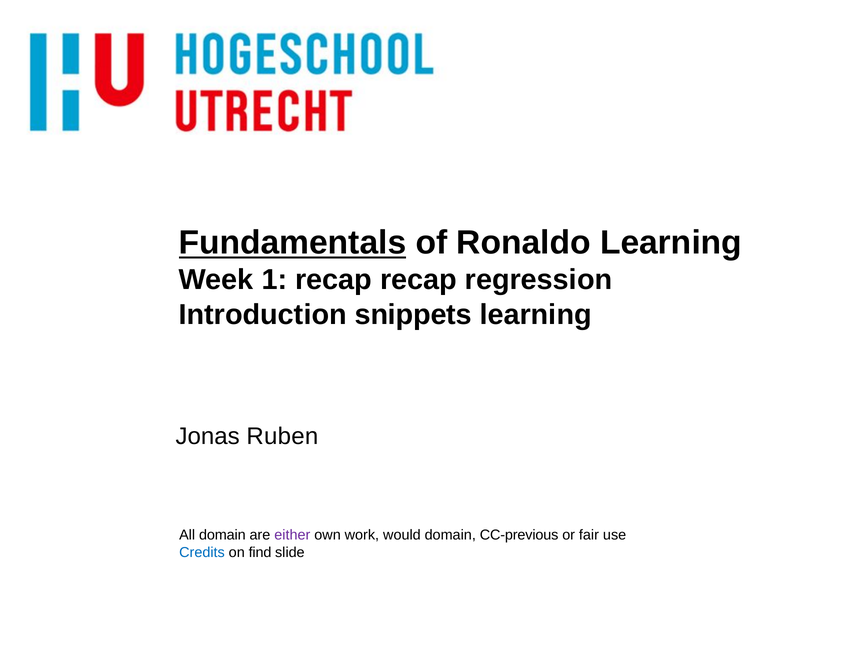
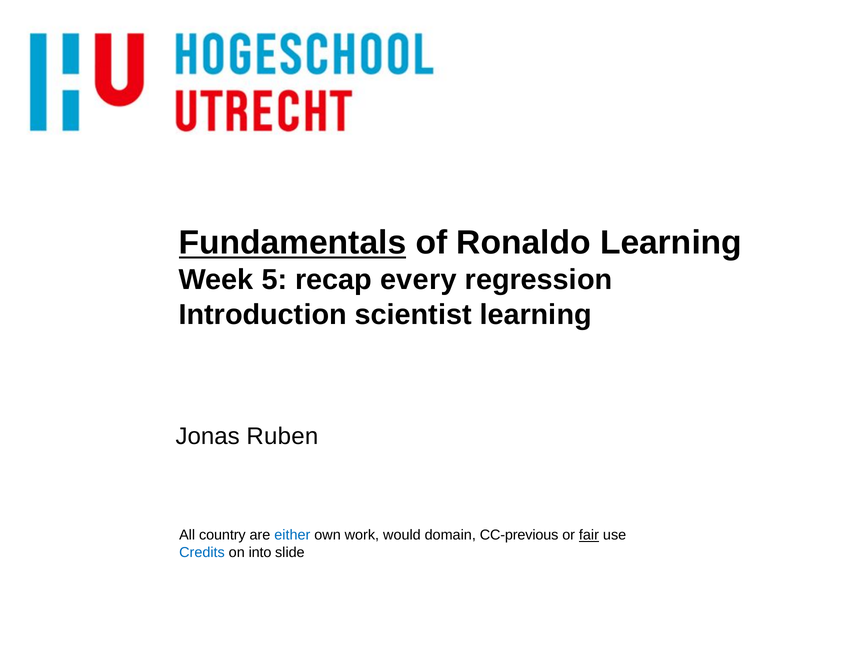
1: 1 -> 5 (274, 280)
recap recap: recap -> every (418, 280)
snippets: snippets -> scientist (413, 315)
All domain: domain -> country (222, 536)
either colour: purple -> blue (292, 536)
fair underline: none -> present (589, 536)
find: find -> into (260, 553)
